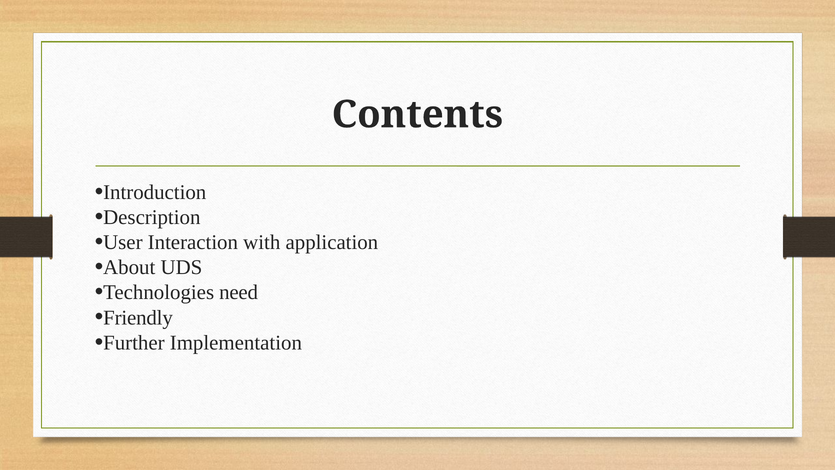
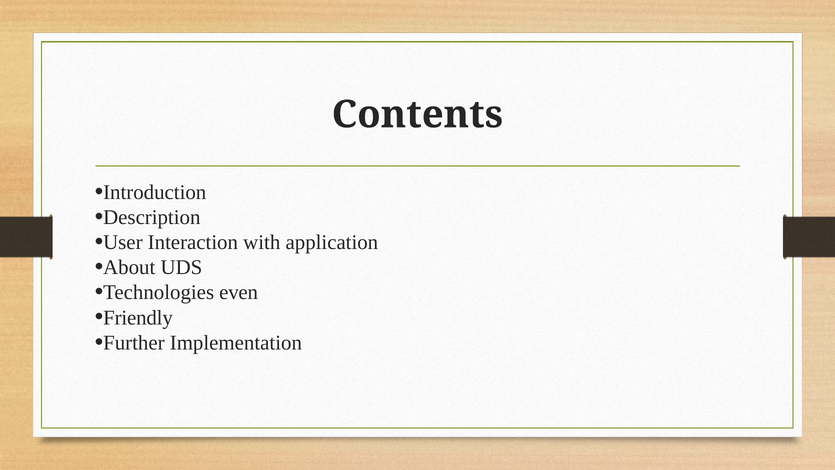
need: need -> even (239, 292)
